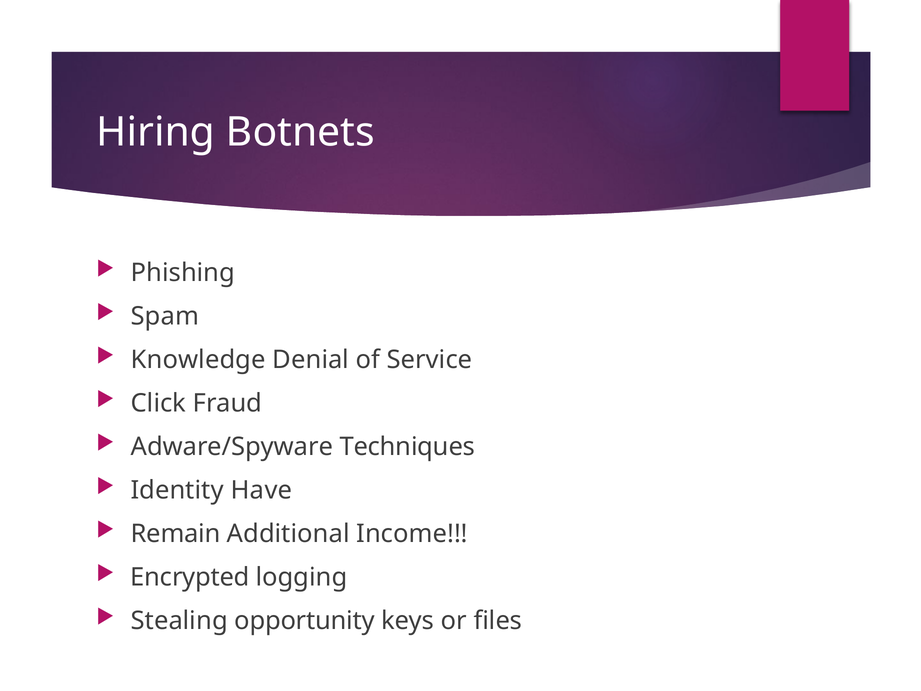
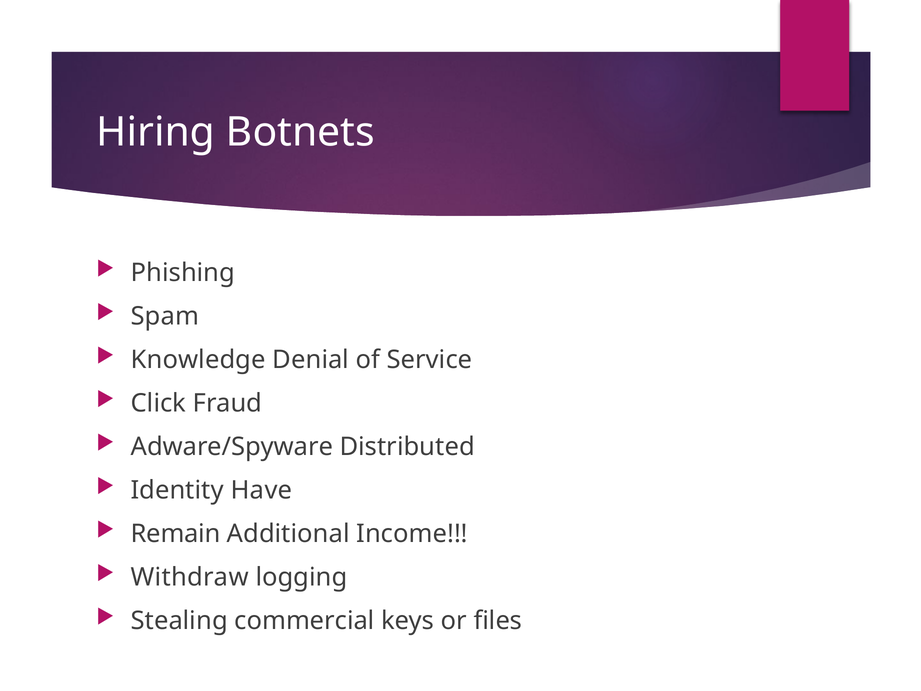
Techniques: Techniques -> Distributed (407, 447)
Encrypted: Encrypted -> Withdraw (190, 577)
opportunity: opportunity -> commercial (304, 621)
